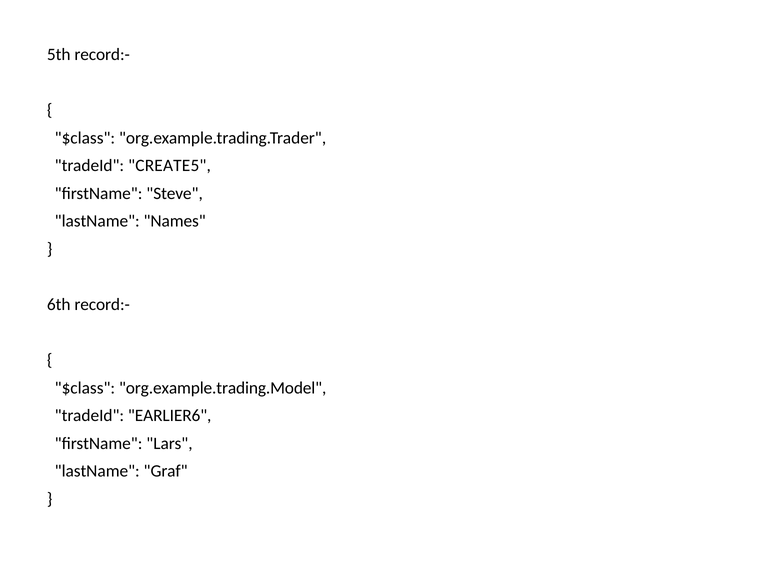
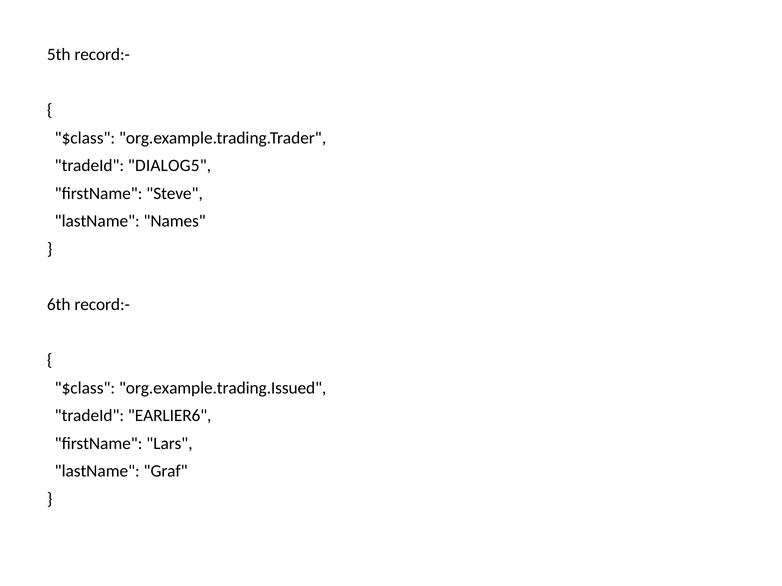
CREATE5: CREATE5 -> DIALOG5 (170, 166)
org.example.trading.Model: org.example.trading.Model -> org.example.trading.Issued (223, 388)
